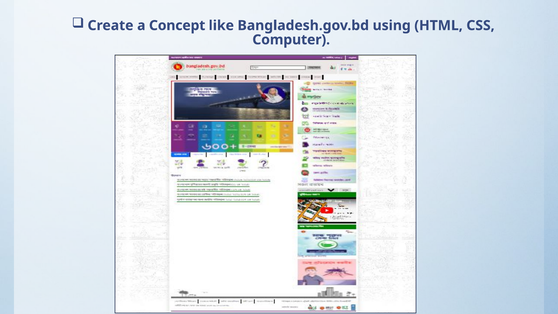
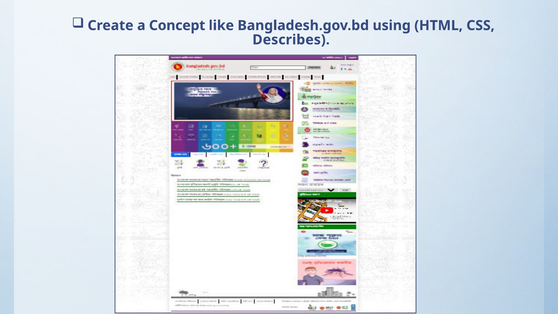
Computer: Computer -> Describes (291, 40)
